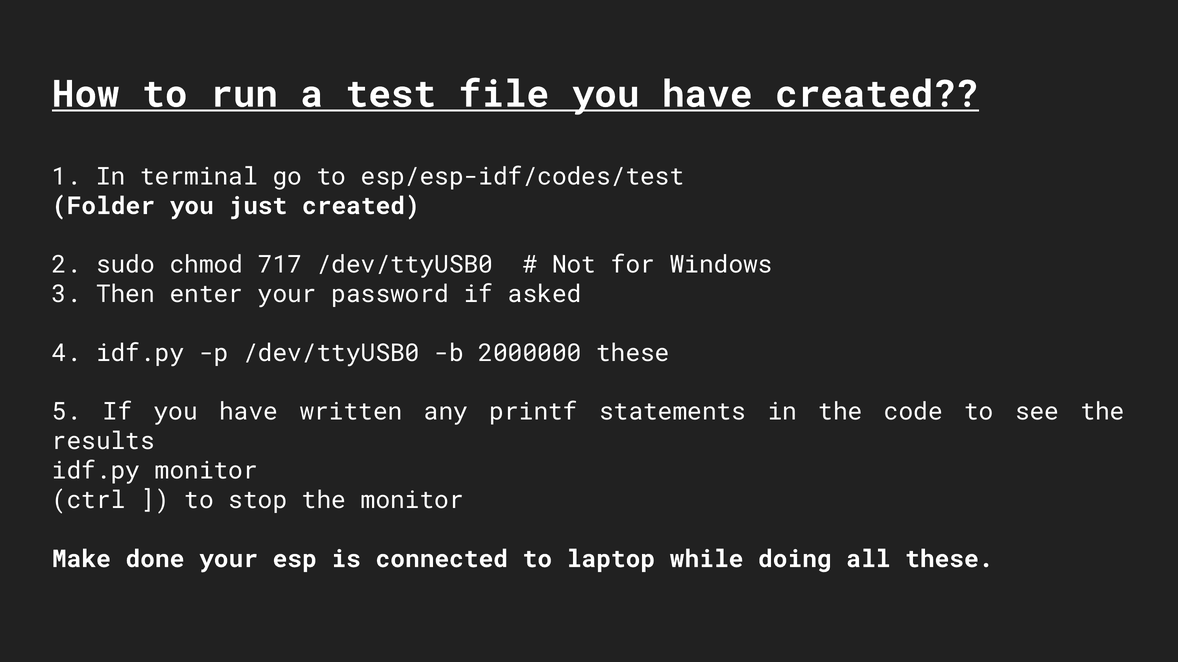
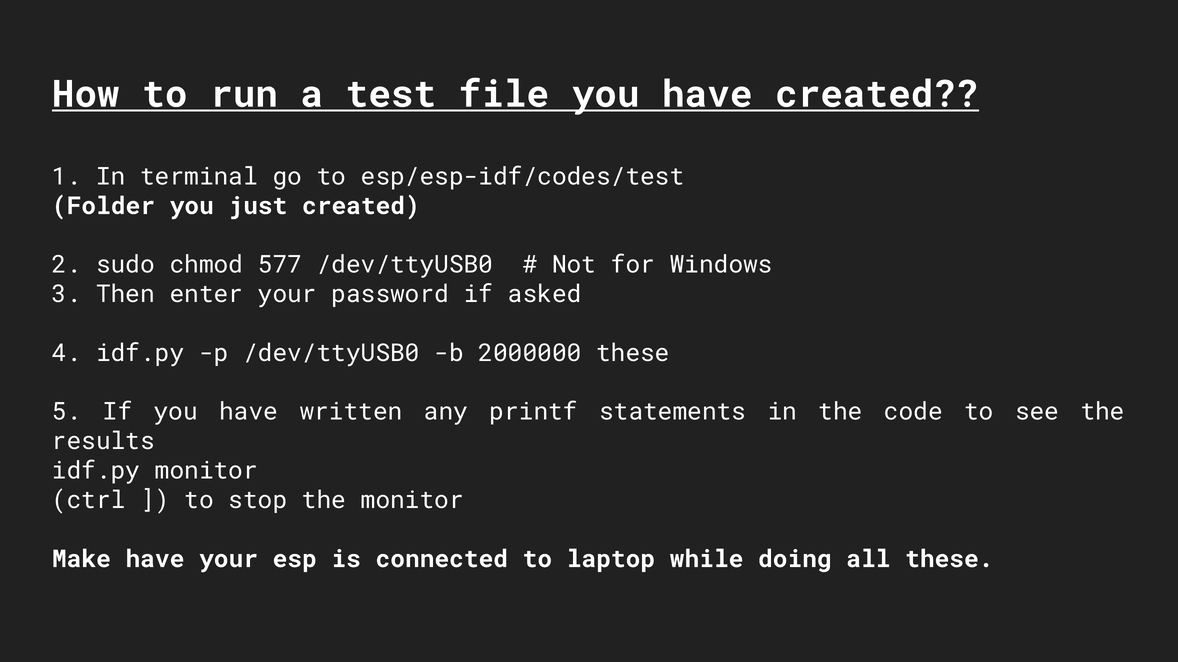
717: 717 -> 577 (280, 265)
Make done: done -> have (155, 560)
